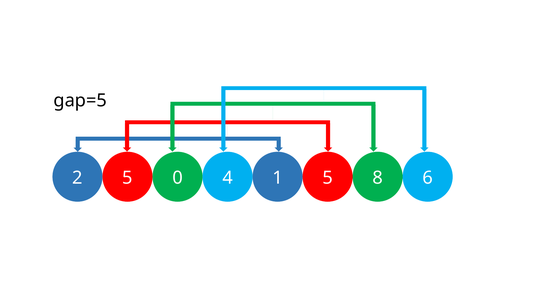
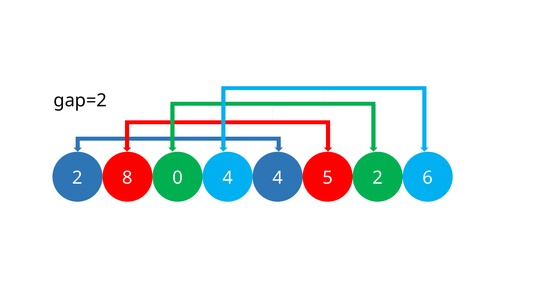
gap=5: gap=5 -> gap=2 (80, 101)
2 5: 5 -> 8 (128, 178)
4 1: 1 -> 4 (278, 178)
5 8: 8 -> 2 (378, 178)
